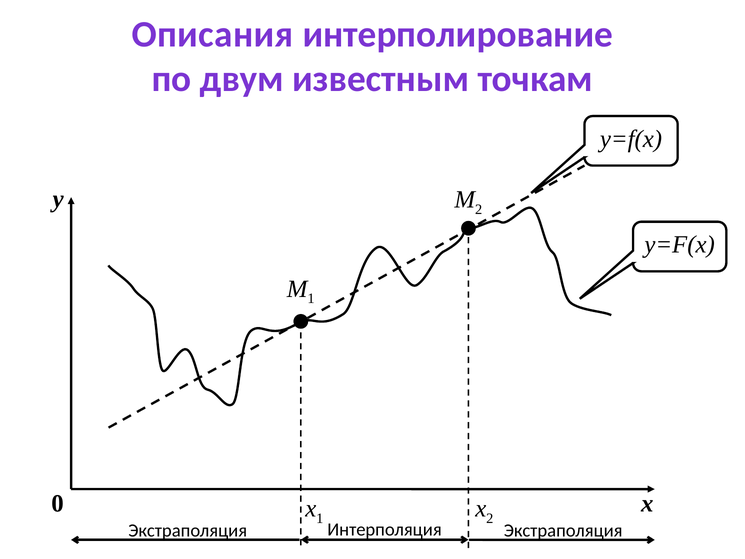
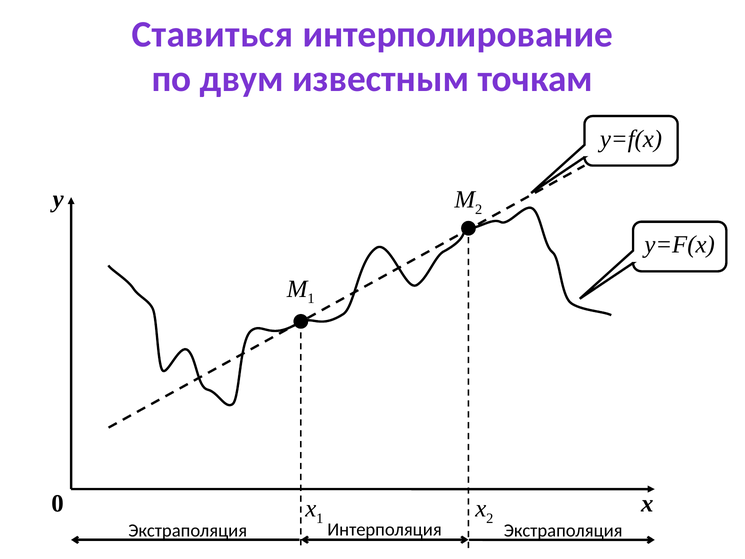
Описания: Описания -> Ставиться (213, 34)
